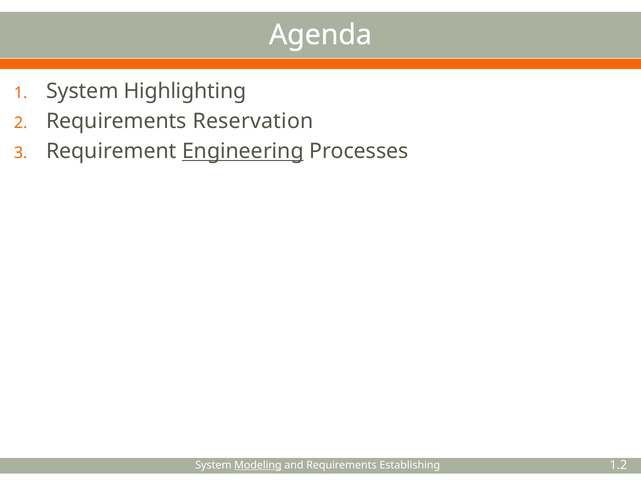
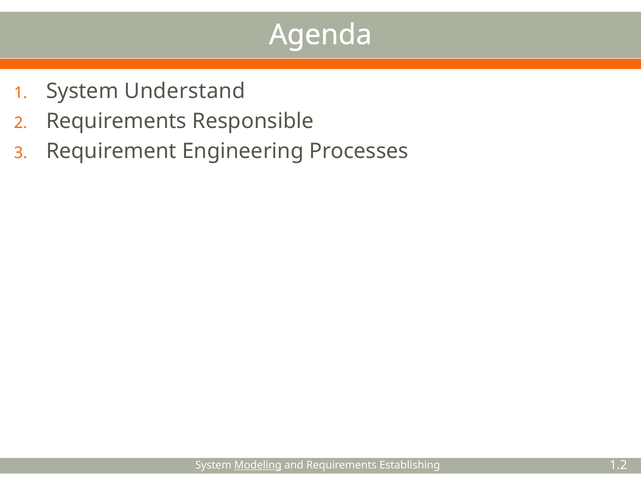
Highlighting: Highlighting -> Understand (185, 91)
Reservation: Reservation -> Responsible (253, 121)
Engineering underline: present -> none (243, 151)
